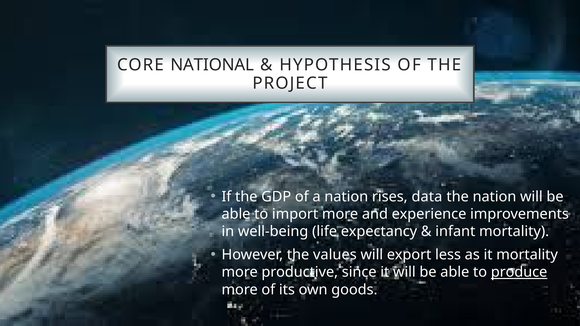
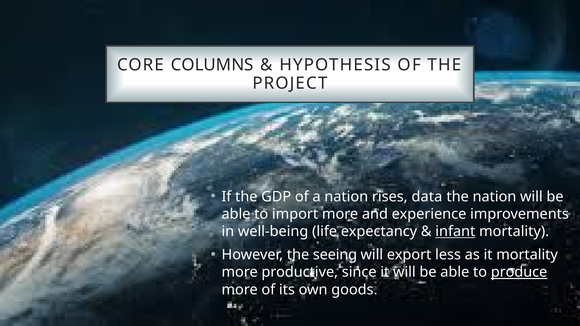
NATIONAL: NATIONAL -> COLUMNS (212, 65)
infant underline: none -> present (455, 232)
values: values -> seeing (335, 255)
